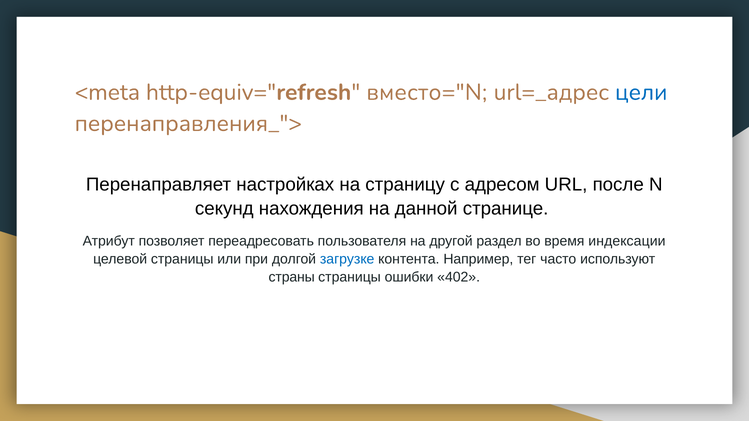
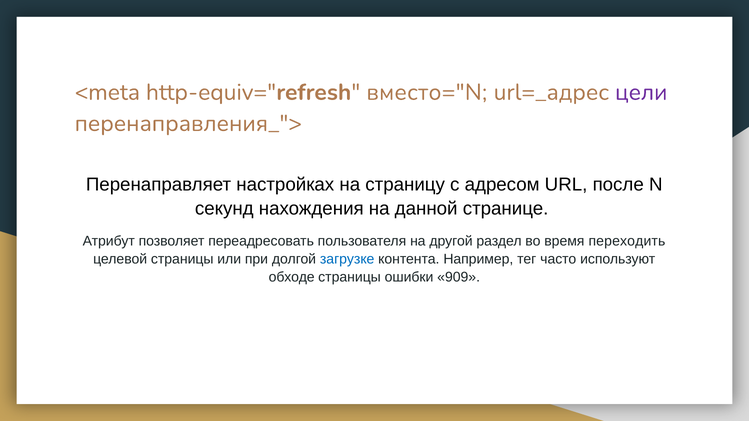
цели colour: blue -> purple (641, 92)
индексации: индексации -> переходить (627, 242)
страны: страны -> обходе (292, 277)
402: 402 -> 909 (459, 277)
